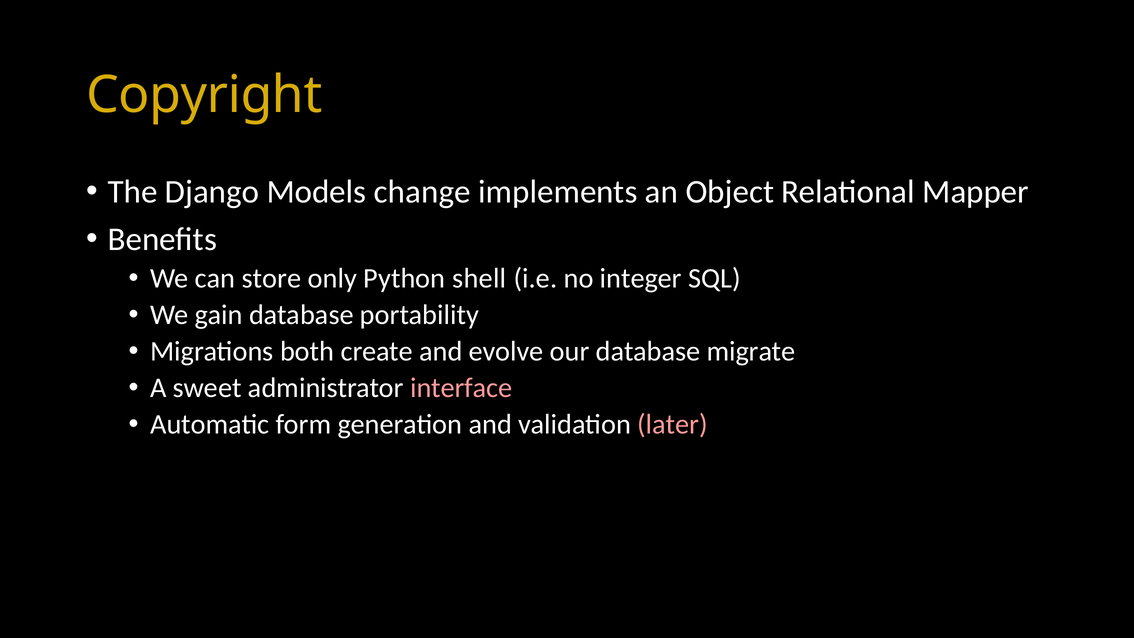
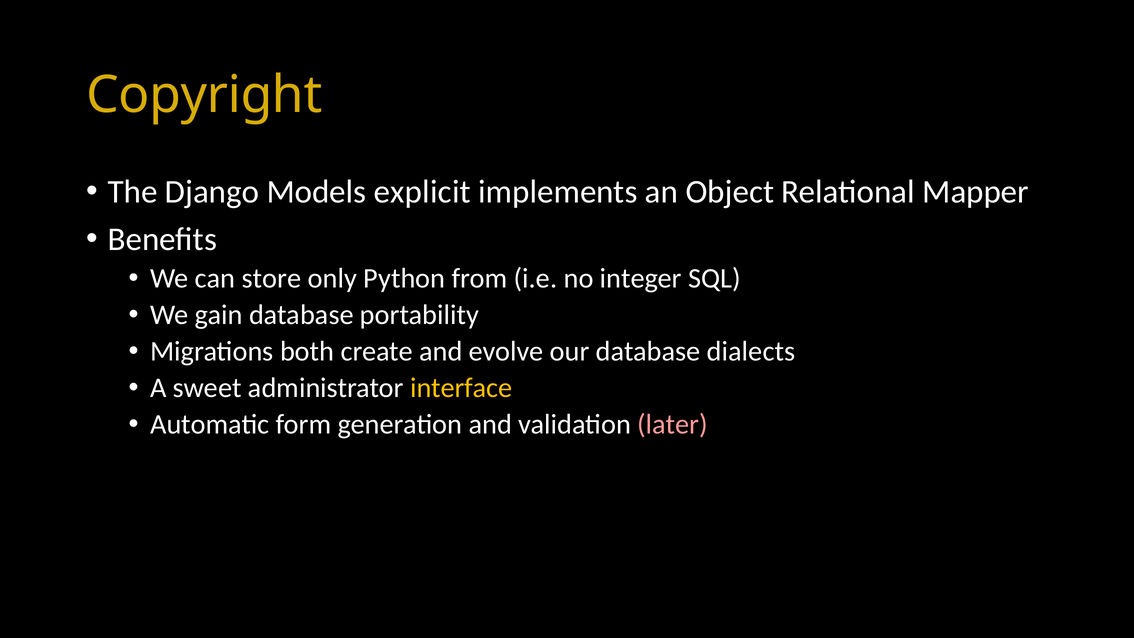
change: change -> explicit (422, 192)
shell: shell -> from (480, 278)
migrate: migrate -> dialects (751, 351)
interface colour: pink -> yellow (461, 388)
